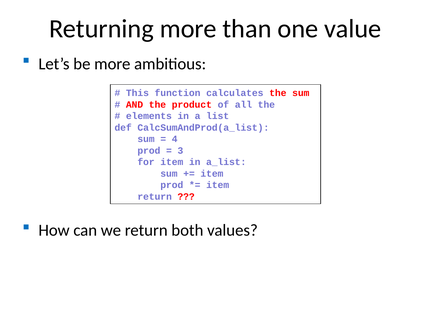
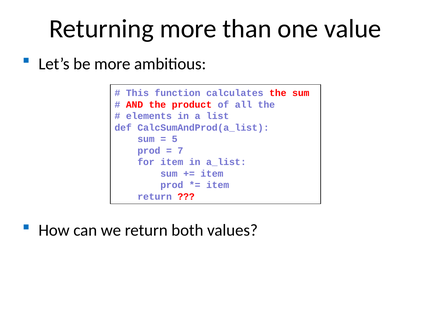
4: 4 -> 5 (175, 139)
3: 3 -> 7 (180, 150)
